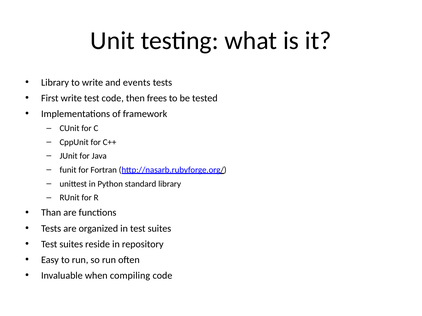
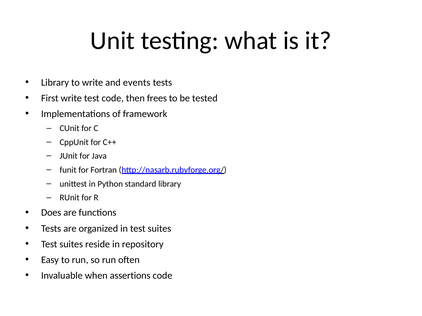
Than: Than -> Does (51, 213)
compiling: compiling -> assertions (130, 276)
